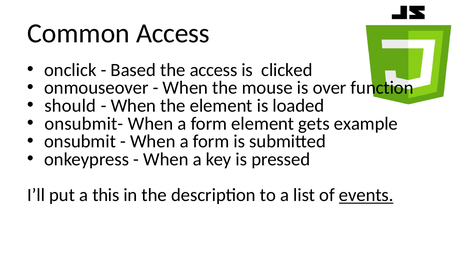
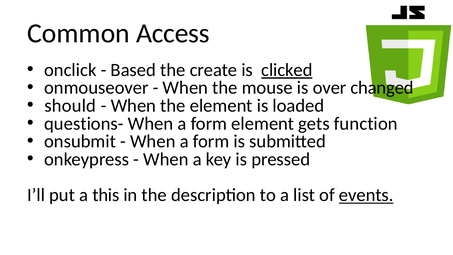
the access: access -> create (213, 70)
clicked underline: none -> present (287, 70)
function: function -> changed (382, 88)
onsubmit-: onsubmit- -> questions- (84, 123)
example: example -> function (366, 123)
